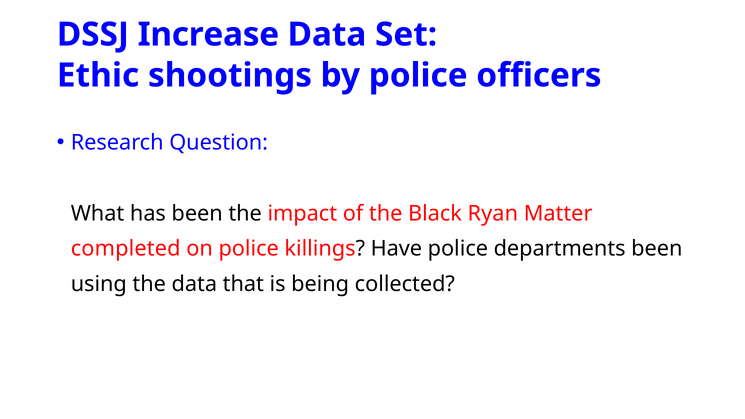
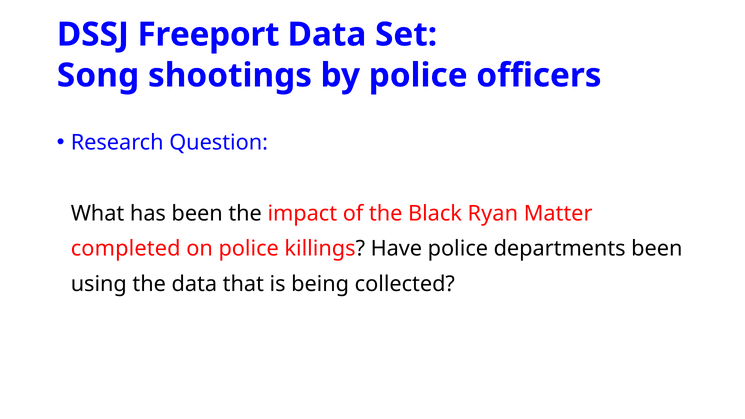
Increase: Increase -> Freeport (208, 35)
Ethic: Ethic -> Song (98, 75)
